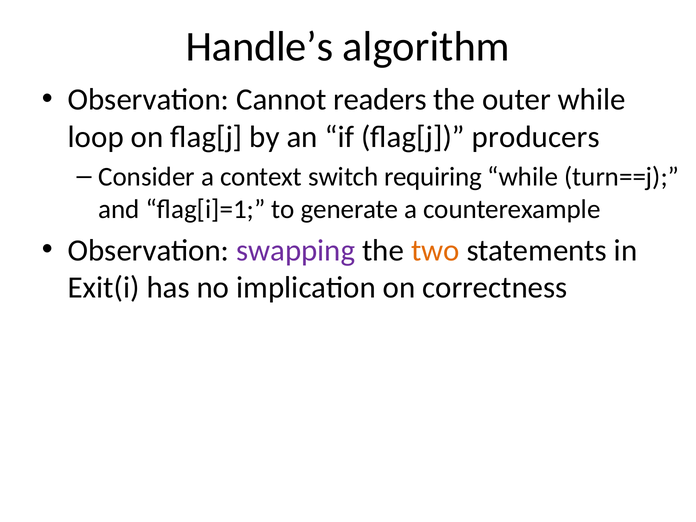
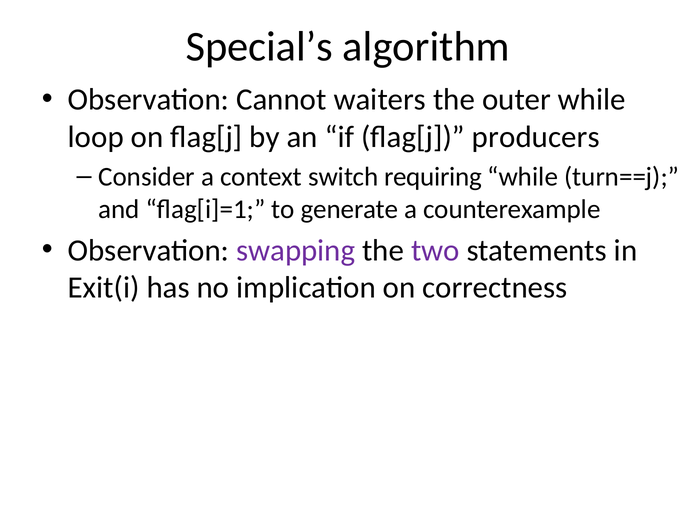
Handle’s: Handle’s -> Special’s (259, 46)
readers: readers -> waiters (380, 100)
two colour: orange -> purple (435, 250)
